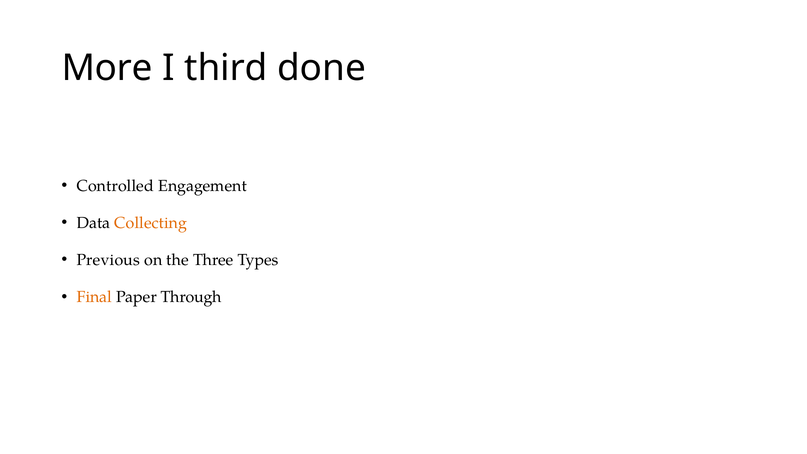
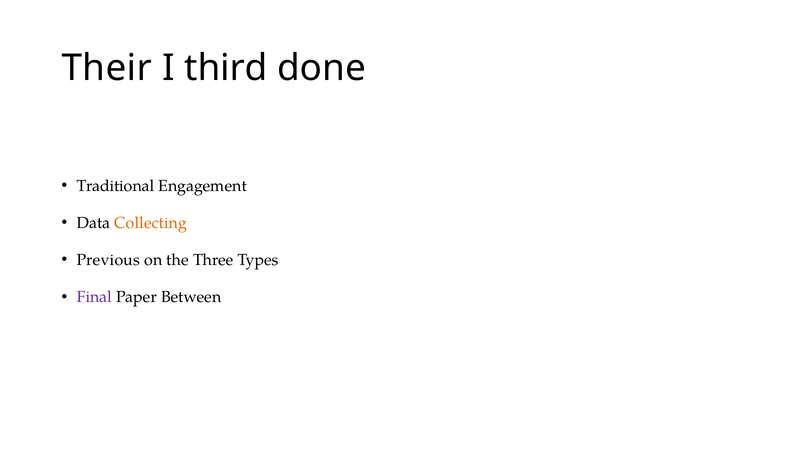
More: More -> Their (107, 68)
Controlled: Controlled -> Traditional (115, 186)
Final colour: orange -> purple (94, 297)
Through: Through -> Between (191, 297)
